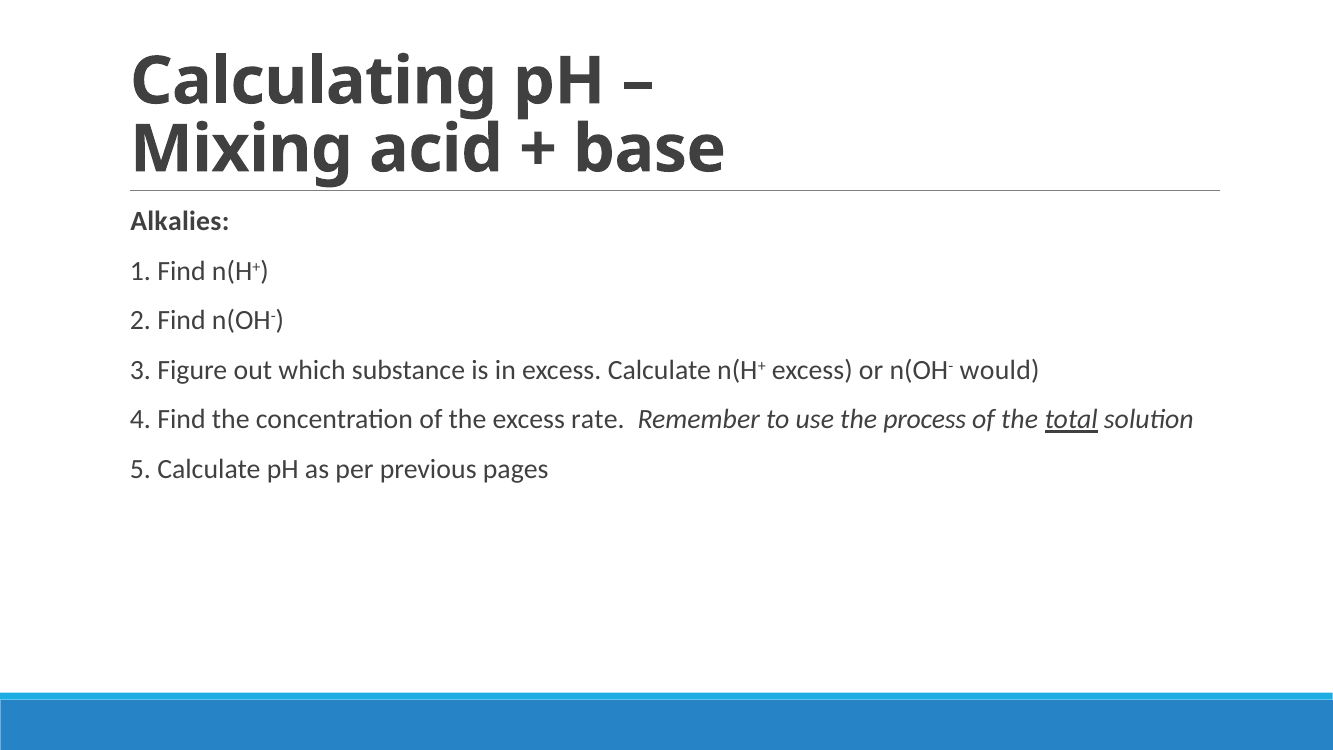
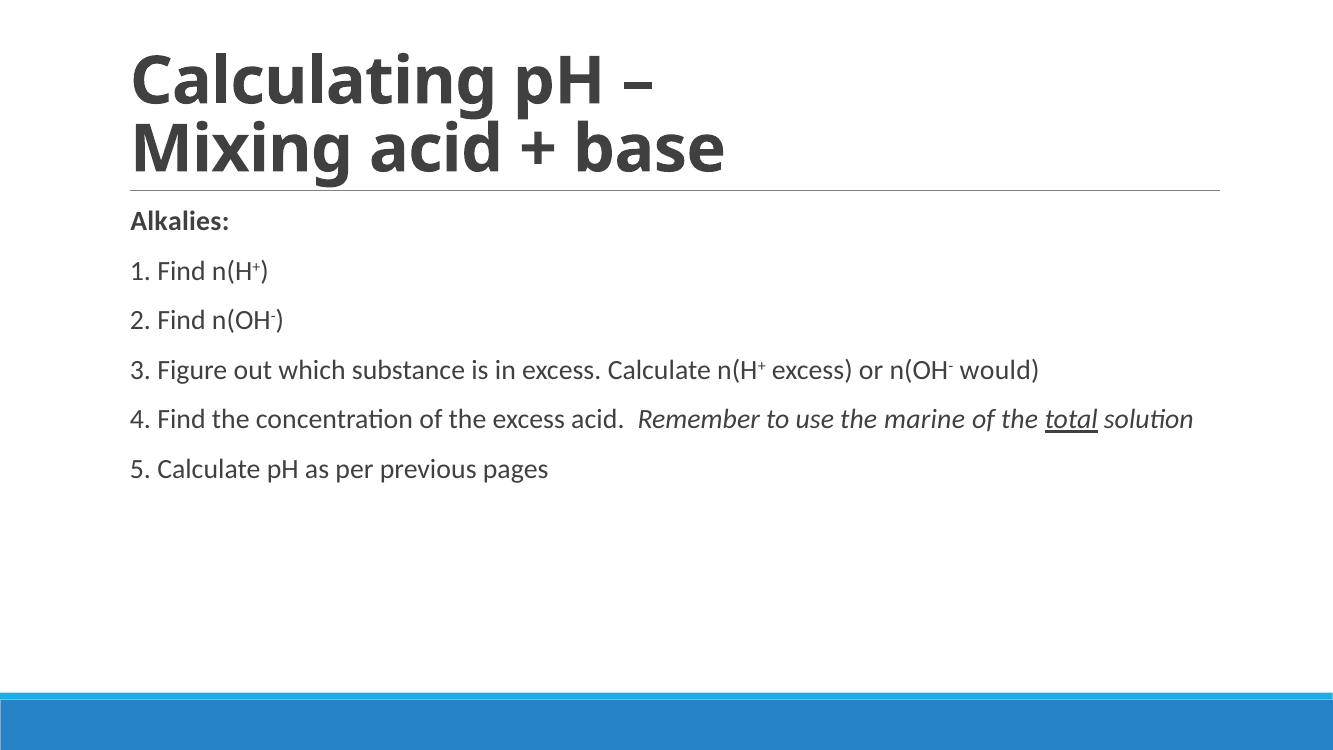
excess rate: rate -> acid (598, 420)
process: process -> marine (925, 420)
